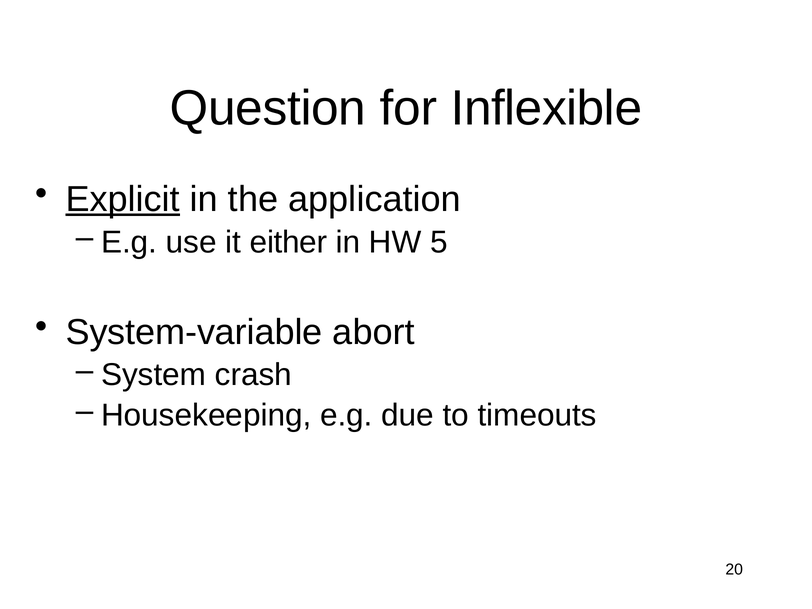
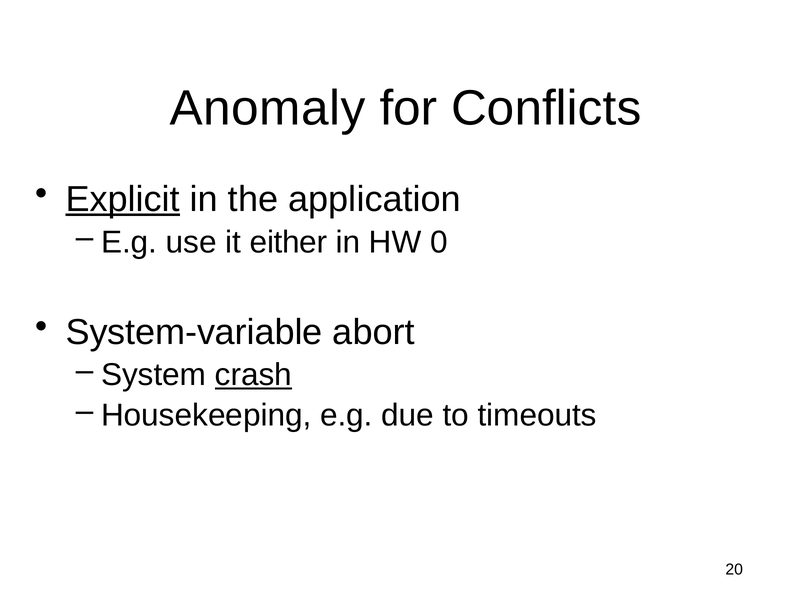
Question: Question -> Anomaly (268, 108)
Inflexible: Inflexible -> Conflicts (546, 108)
5: 5 -> 0 (439, 242)
crash underline: none -> present (253, 375)
